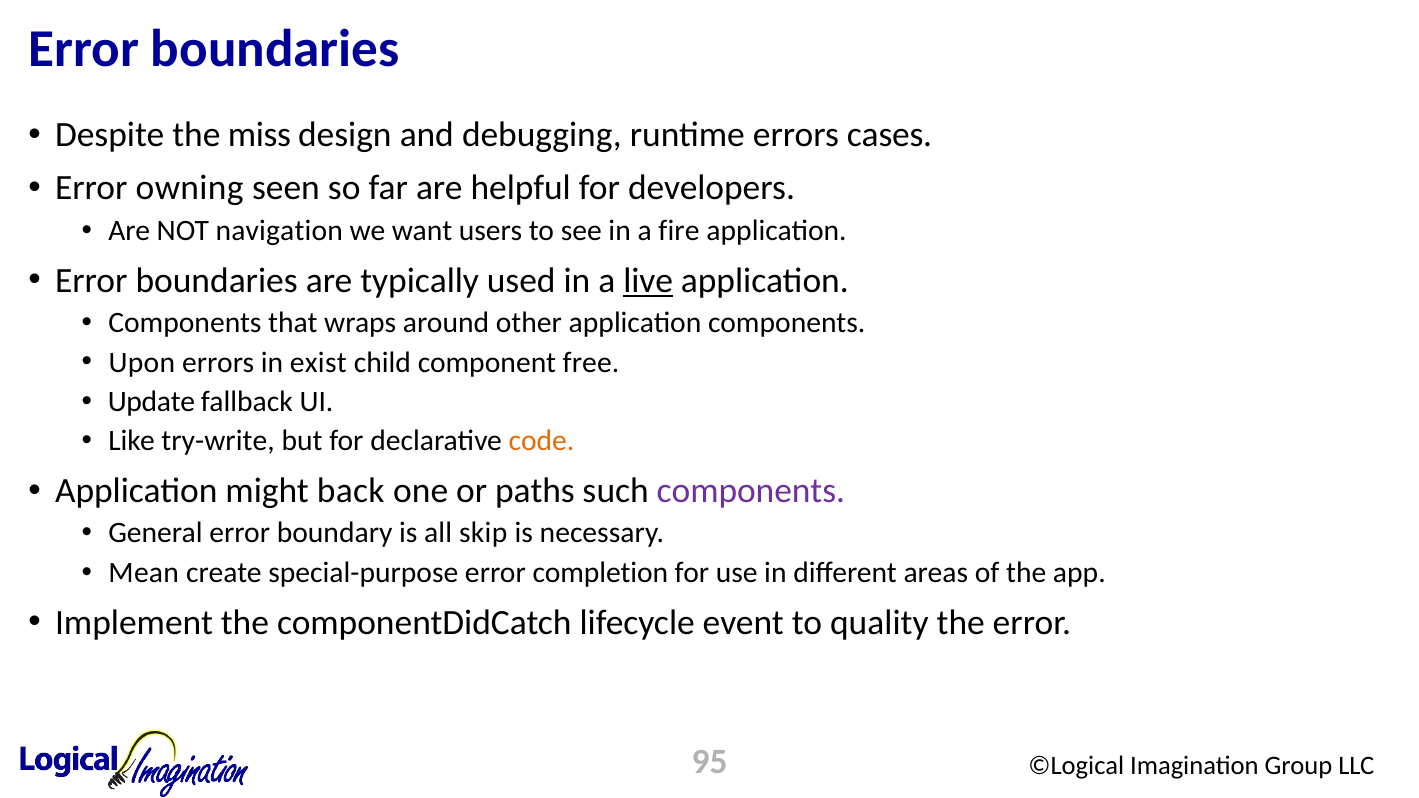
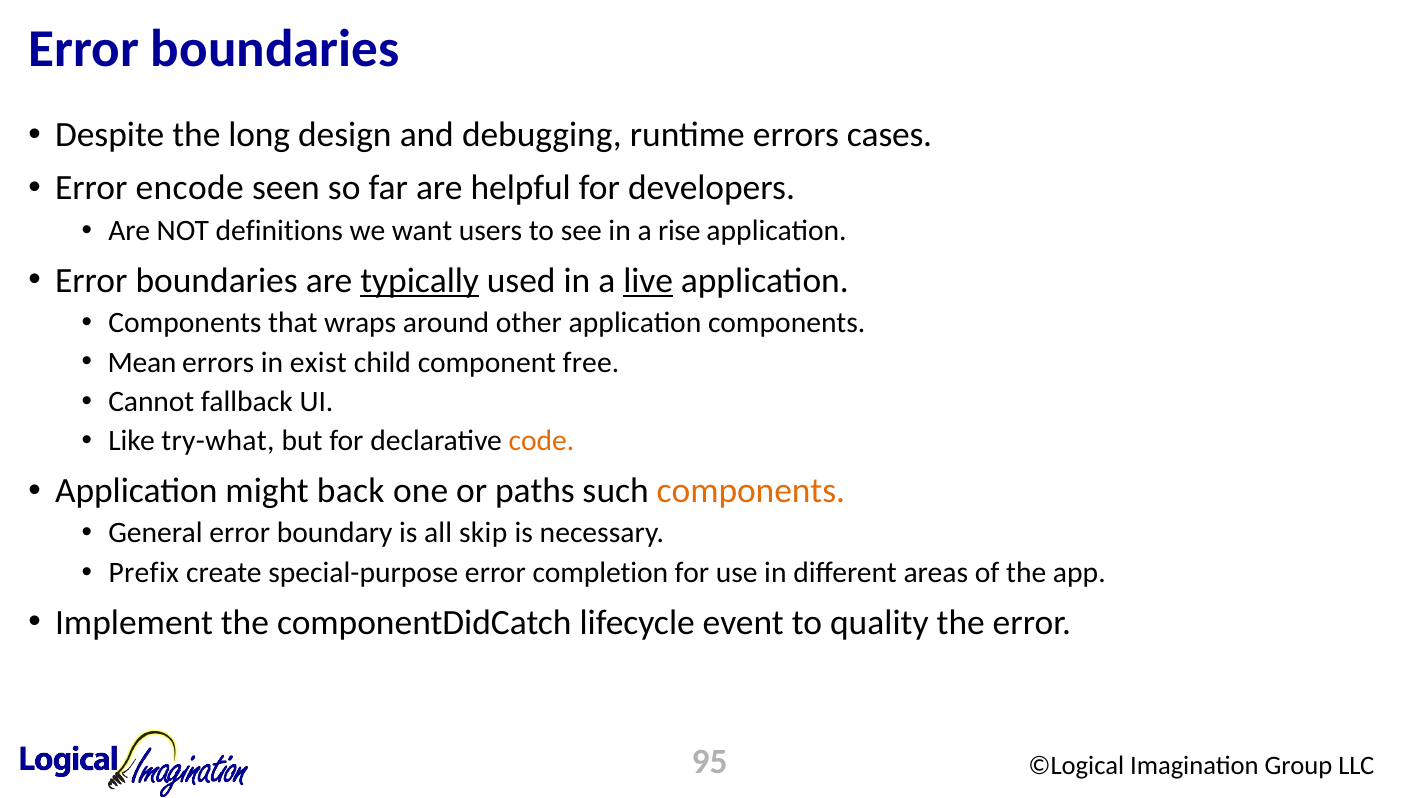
miss: miss -> long (259, 135)
owning: owning -> encode (190, 188)
navigation: navigation -> definitions (279, 231)
fire: fire -> rise (679, 231)
typically underline: none -> present (420, 281)
Upon: Upon -> Mean (142, 362)
Update: Update -> Cannot (151, 402)
try-write: try-write -> try-what (218, 441)
components colour: purple -> orange (751, 491)
Mean: Mean -> Prefix (144, 573)
